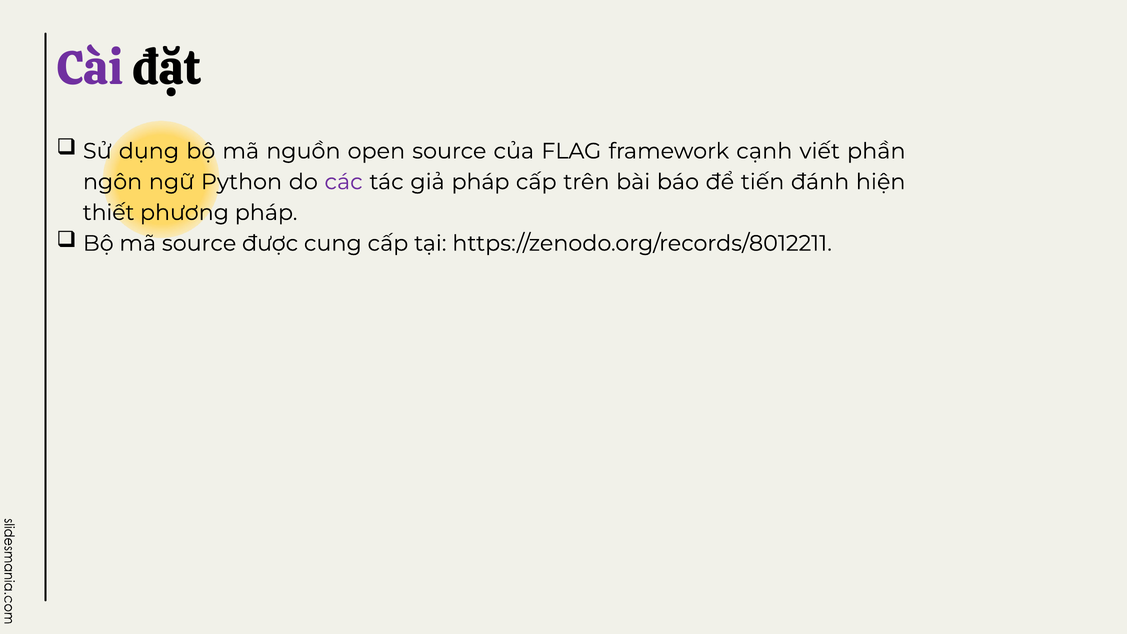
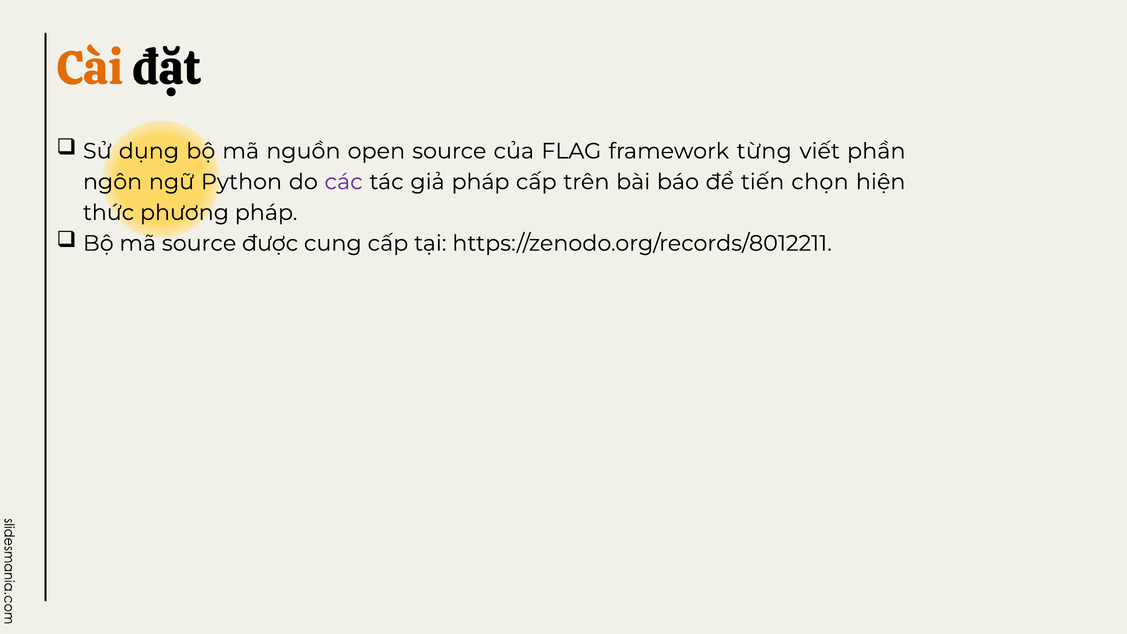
Cài colour: purple -> orange (90, 69)
cạnh: cạnh -> từng (764, 151)
đánh: đánh -> chọn (820, 182)
thiết: thiết -> thức (109, 213)
